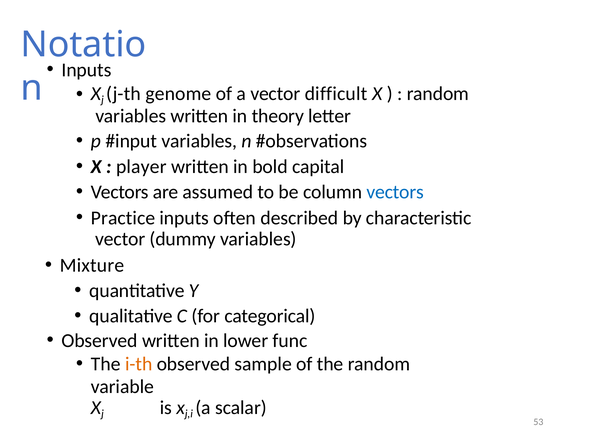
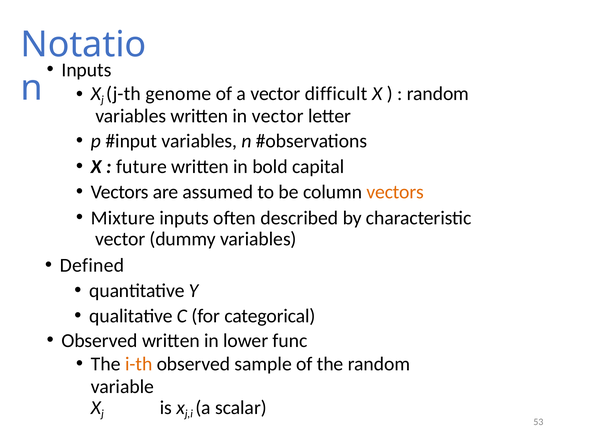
in theory: theory -> vector (278, 116)
player: player -> future (141, 166)
vectors colour: blue -> orange (395, 192)
Practice: Practice -> Mixture (123, 218)
Mixture: Mixture -> Defined (92, 265)
